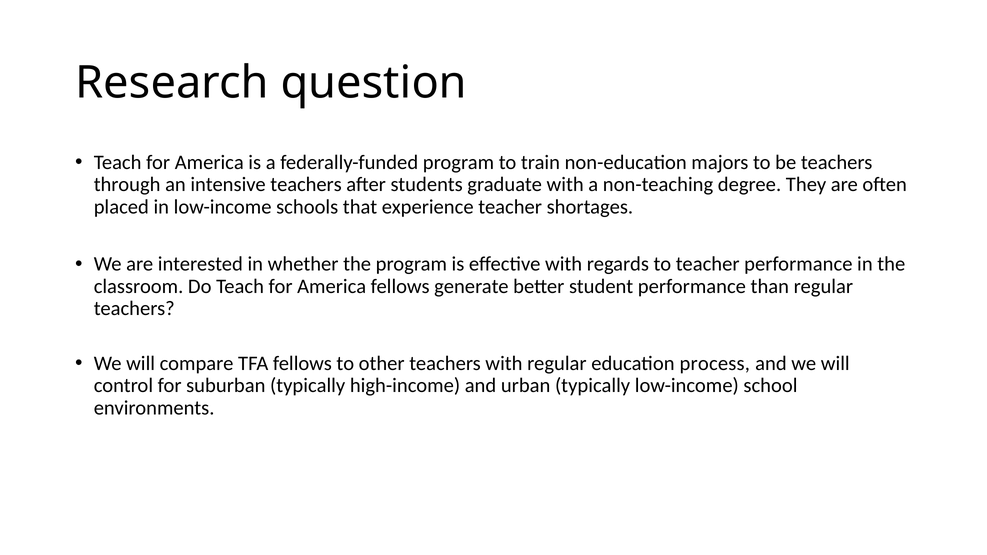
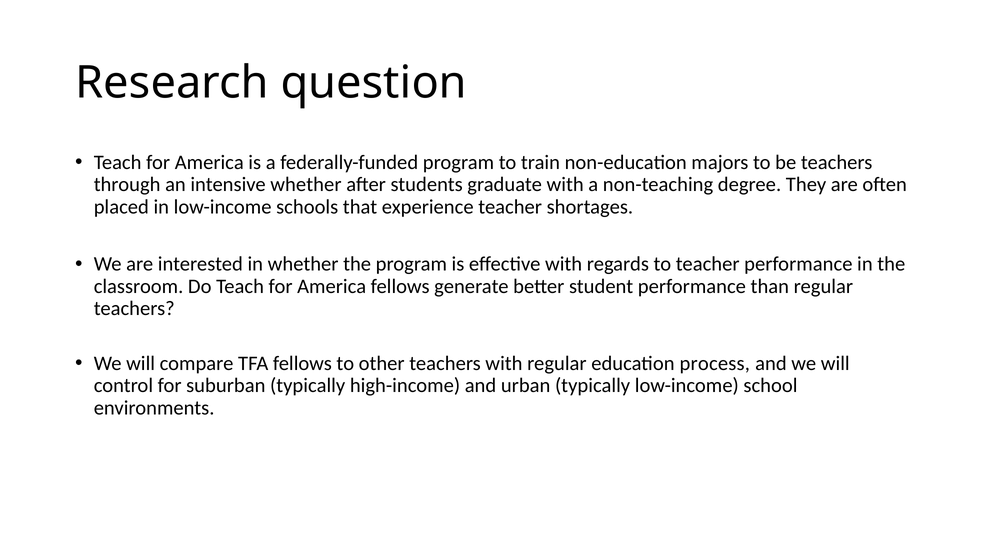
intensive teachers: teachers -> whether (306, 185)
